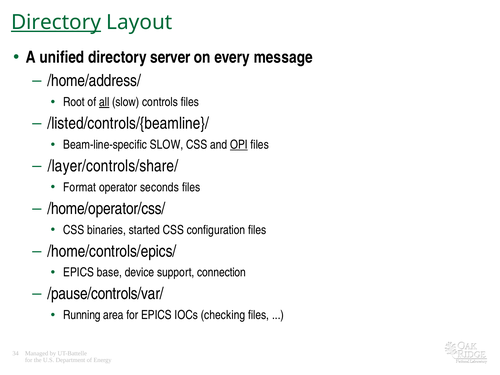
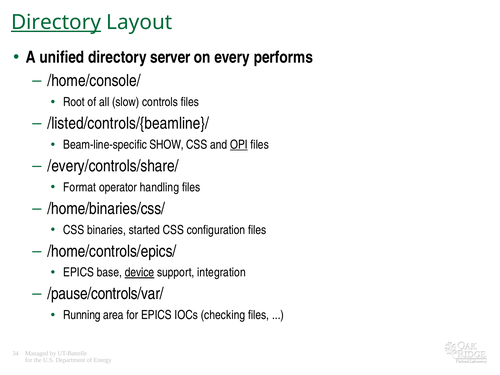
message: message -> performs (283, 57)
/home/address/: /home/address/ -> /home/console/ (94, 81)
all underline: present -> none (104, 102)
Beam-line-specific SLOW: SLOW -> SHOW (167, 145)
/layer/controls/share/: /layer/controls/share/ -> /every/controls/share/ (113, 166)
seconds: seconds -> handling (159, 187)
/home/operator/css/: /home/operator/css/ -> /home/binaries/css/ (106, 209)
device underline: none -> present (140, 272)
connection: connection -> integration (222, 272)
